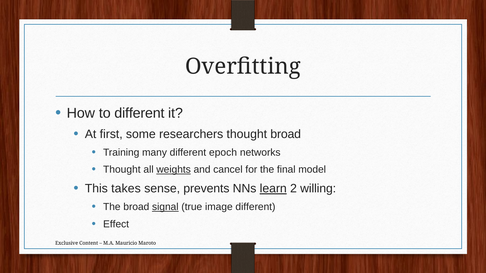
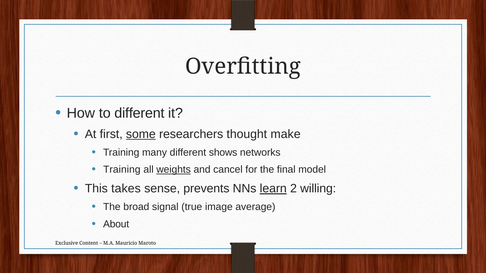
some underline: none -> present (141, 134)
thought broad: broad -> make (286, 134)
epoch: epoch -> shows (223, 153)
Thought: Thought -> Training (122, 170)
signal underline: present -> none (165, 207)
image different: different -> average (255, 207)
Effect: Effect -> About (116, 224)
